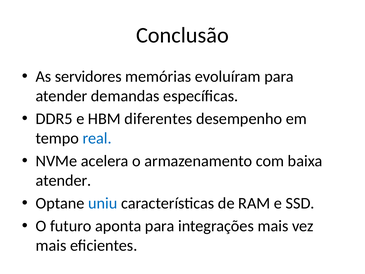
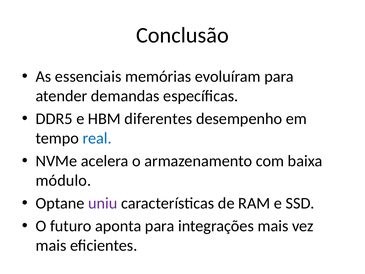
servidores: servidores -> essenciais (88, 77)
atender: atender -> módulo (63, 180)
uniu colour: blue -> purple (103, 203)
